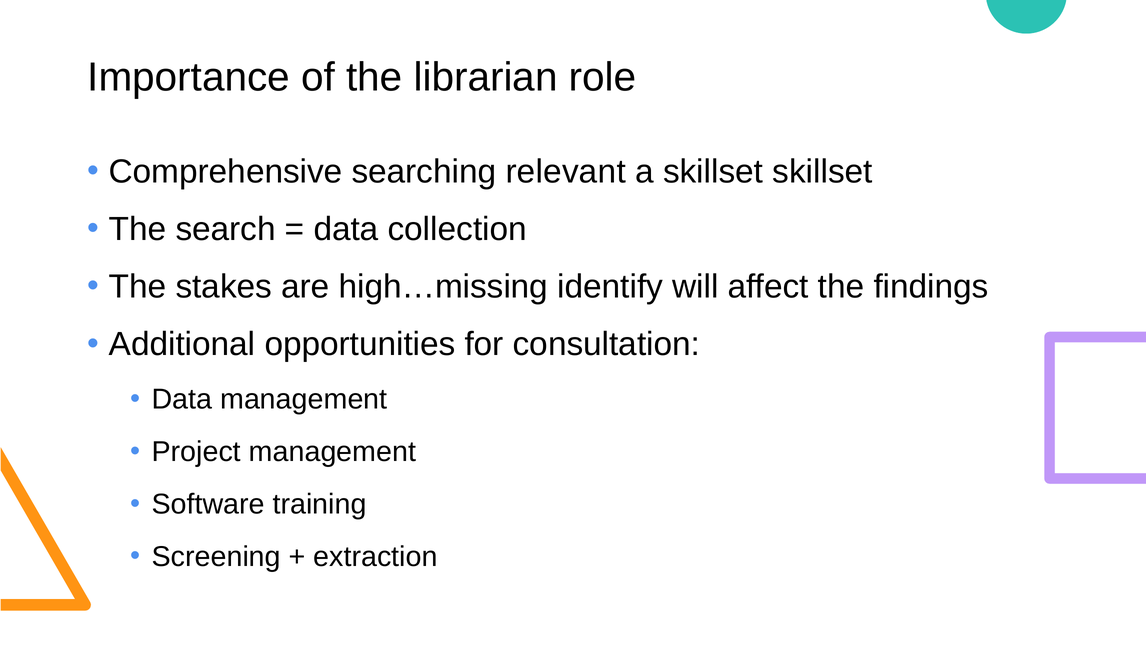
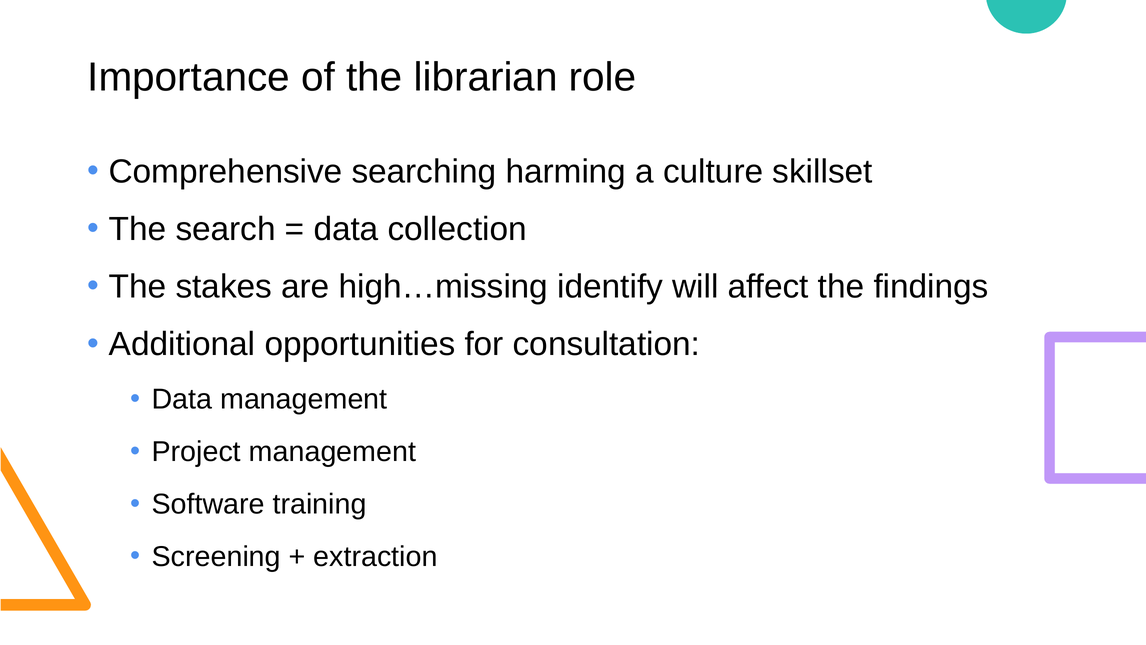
relevant: relevant -> harming (566, 171)
a skillset: skillset -> culture (713, 171)
